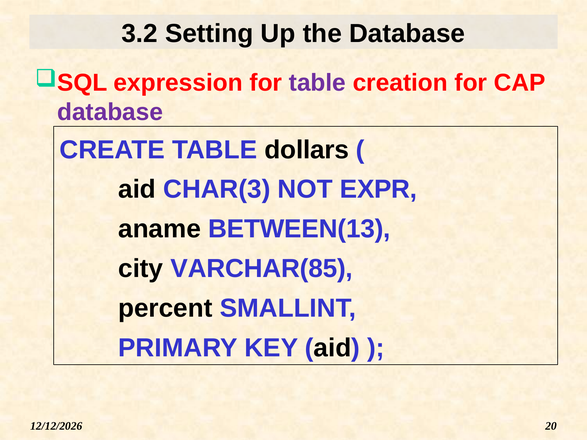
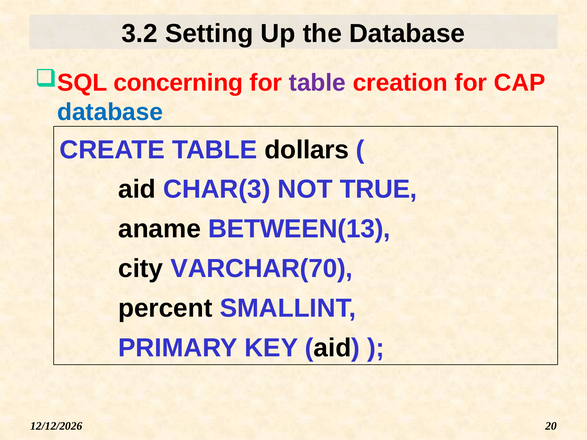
expression: expression -> concerning (178, 83)
database colour: purple -> blue (110, 112)
EXPR: EXPR -> TRUE (378, 189)
VARCHAR(85: VARCHAR(85 -> VARCHAR(70 (262, 269)
